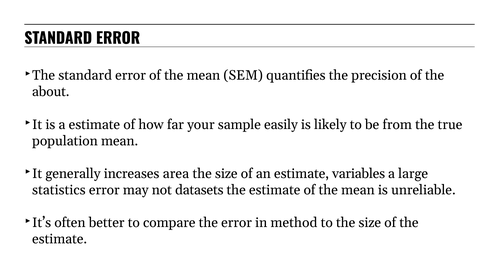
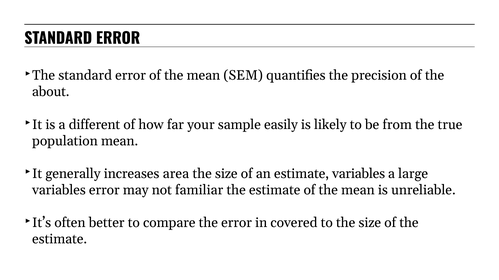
a estimate: estimate -> different (94, 125)
statistics: statistics -> variables (59, 190)
datasets: datasets -> familiar (199, 190)
method: method -> covered (294, 223)
